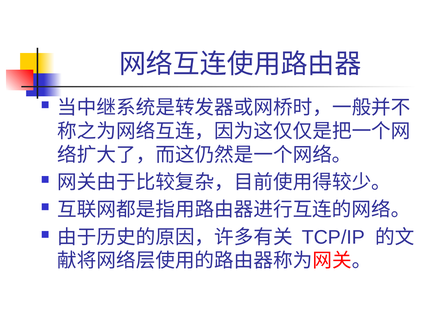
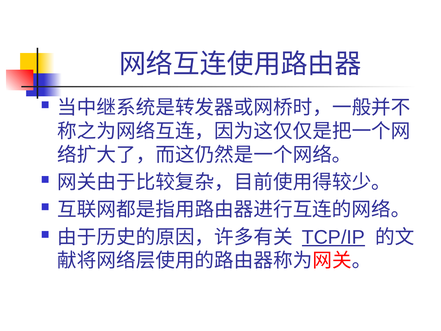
TCP/IP underline: none -> present (333, 237)
